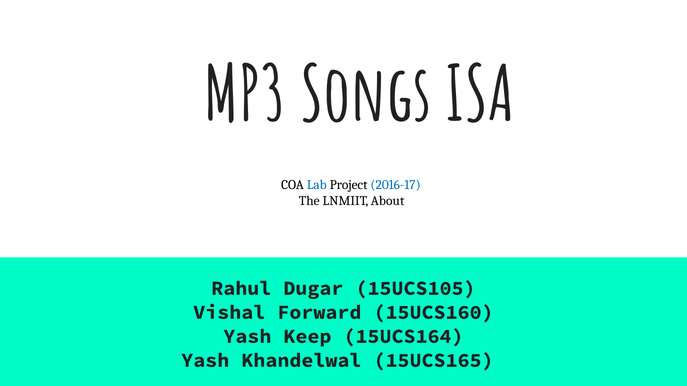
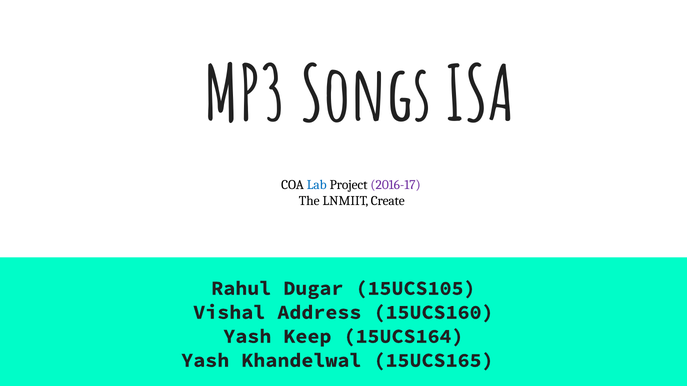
2016-17 colour: blue -> purple (396, 185)
About: About -> Create (388, 201)
Forward: Forward -> Address (319, 313)
